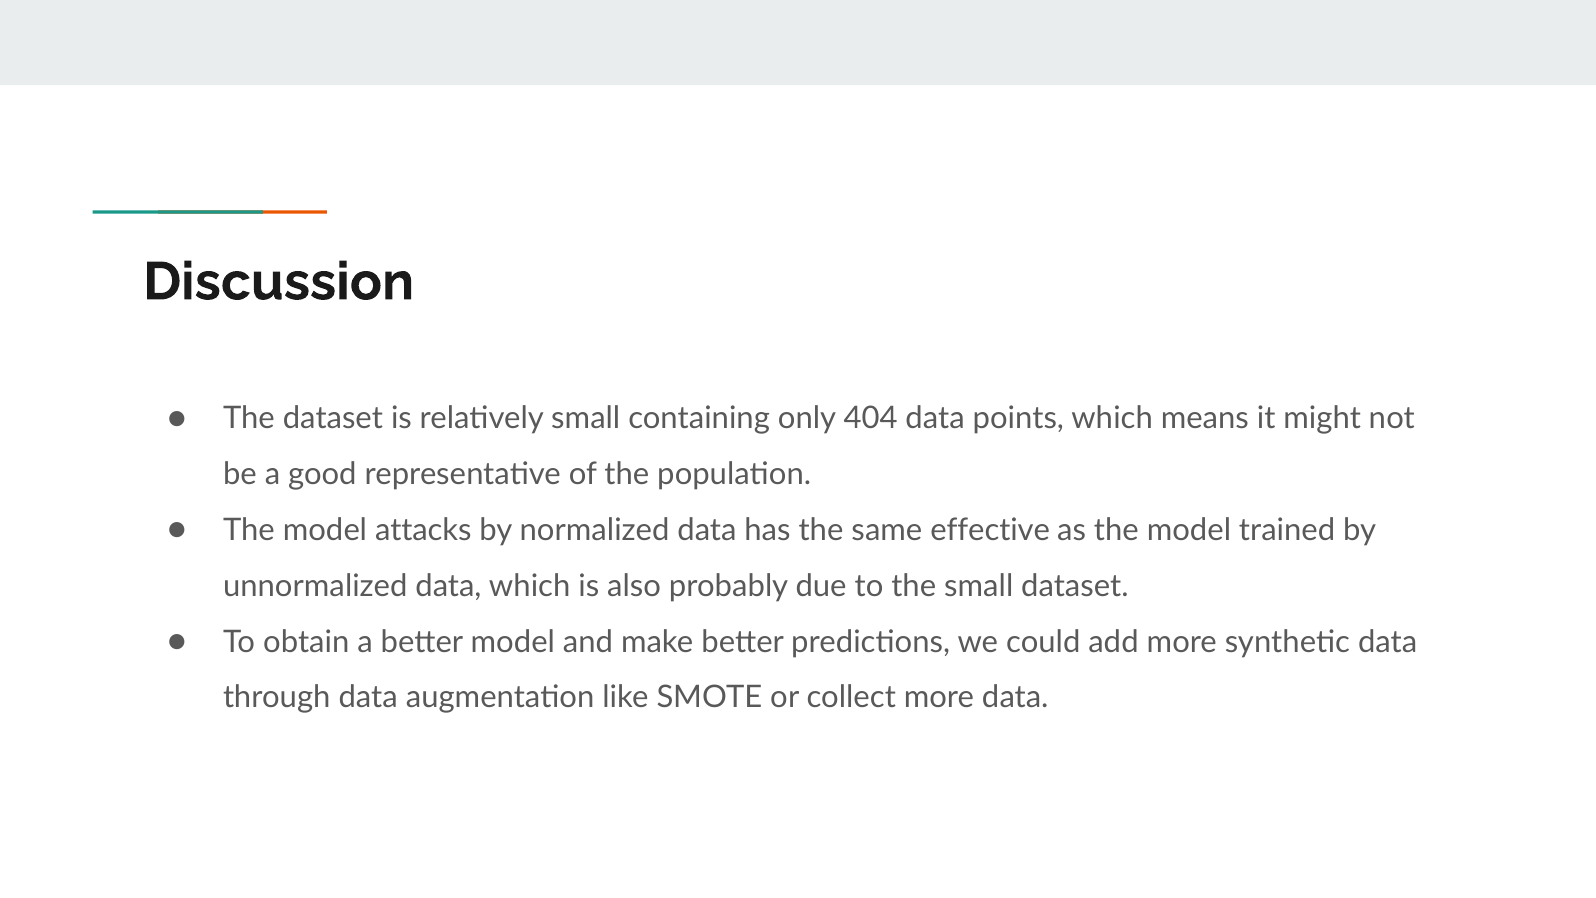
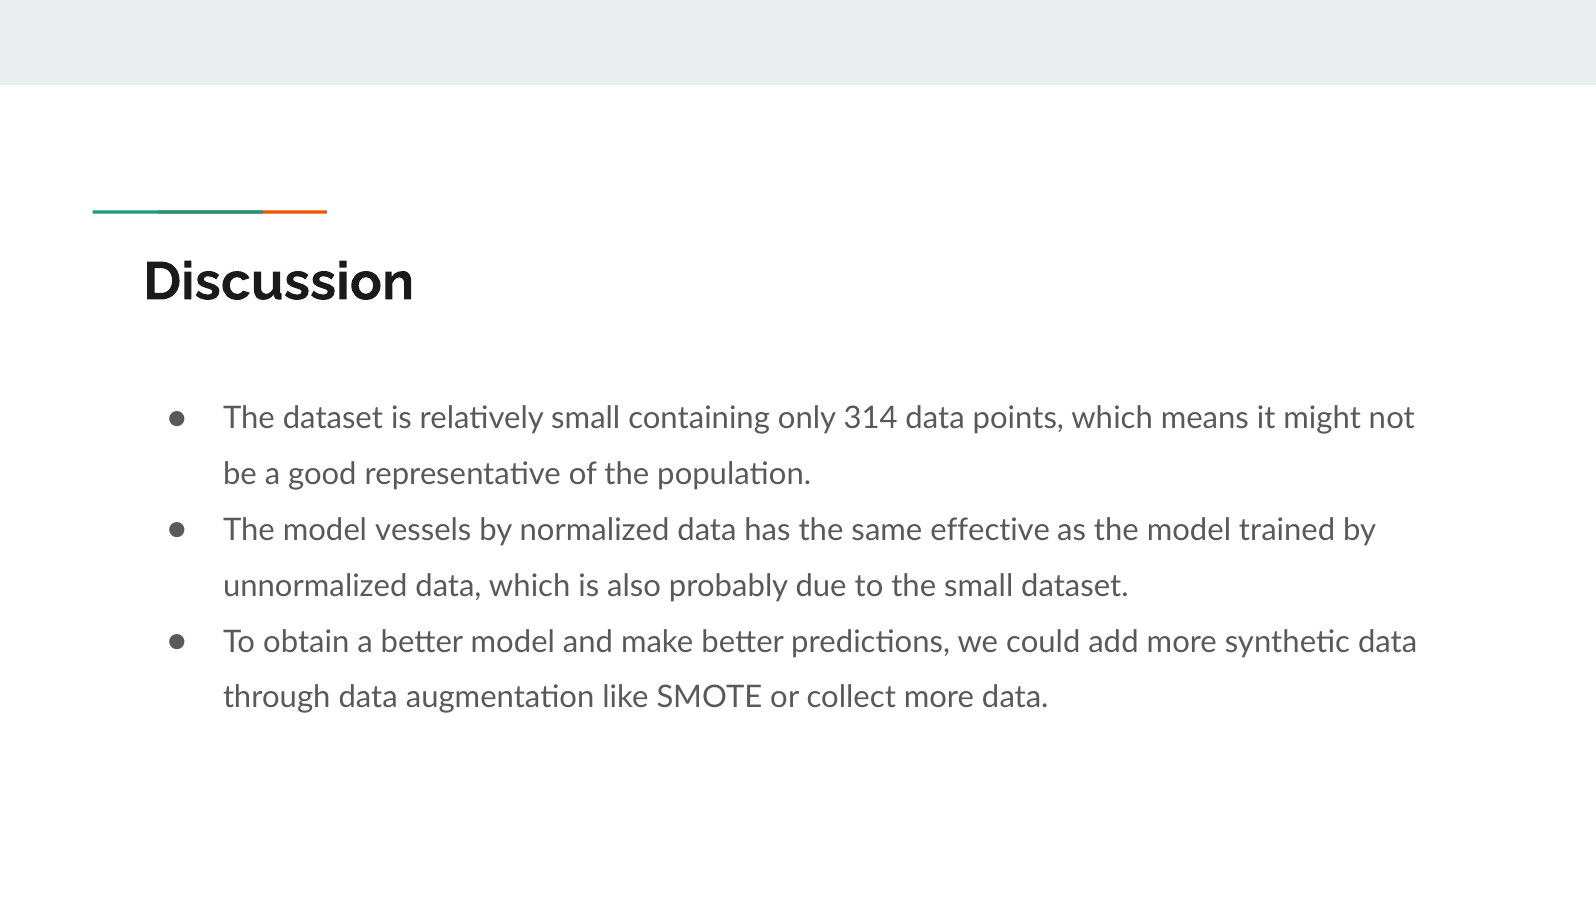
404: 404 -> 314 (871, 418)
attacks: attacks -> vessels (423, 530)
